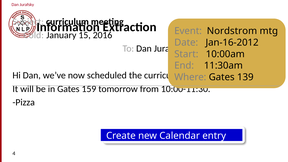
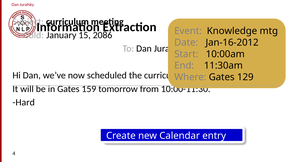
Nordstrom: Nordstrom -> Knowledge (232, 31)
2016: 2016 -> 2086 (103, 35)
139: 139 -> 129 (245, 77)
Pizza: Pizza -> Hard (24, 102)
